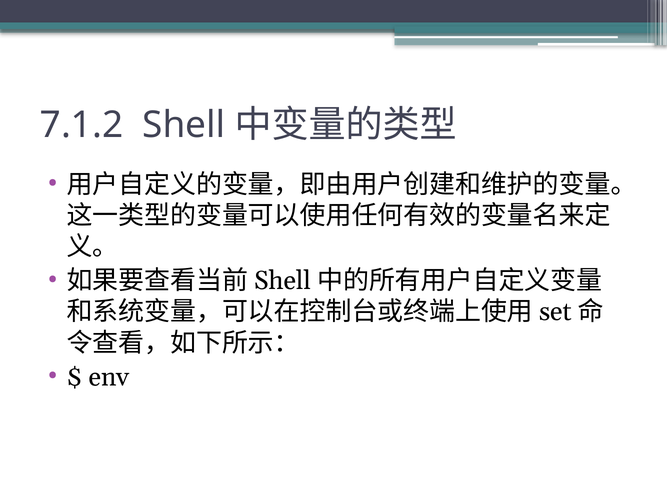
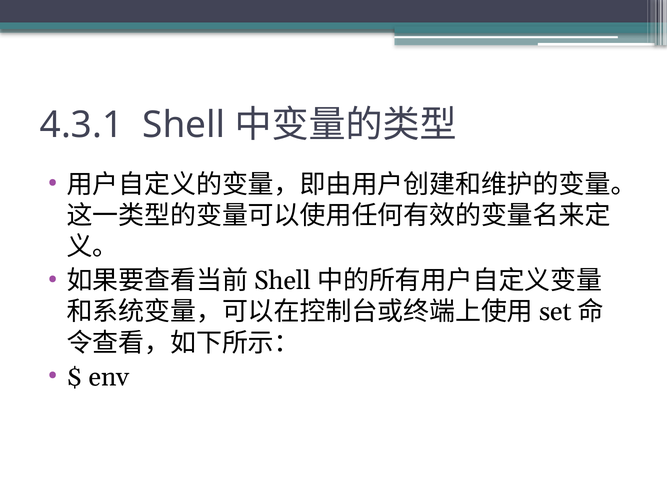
7.1.2: 7.1.2 -> 4.3.1 (82, 125)
